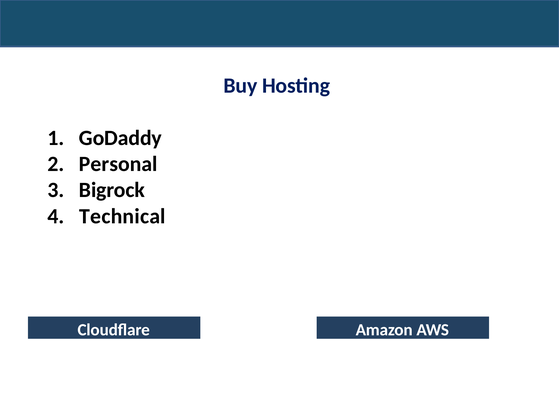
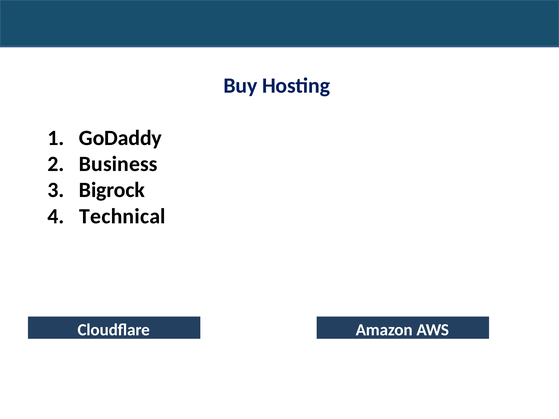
Personal: Personal -> Business (118, 164)
